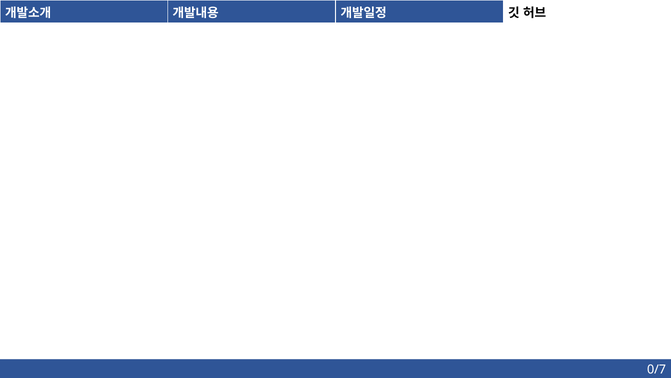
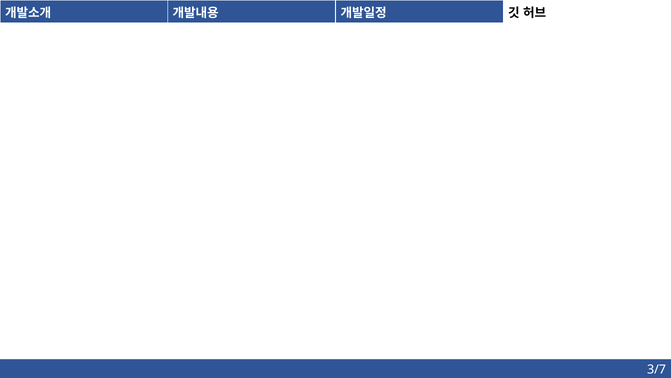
0/7: 0/7 -> 3/7 (657, 369)
